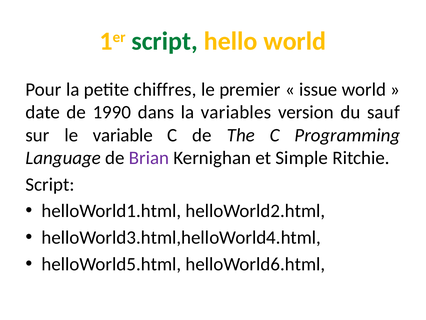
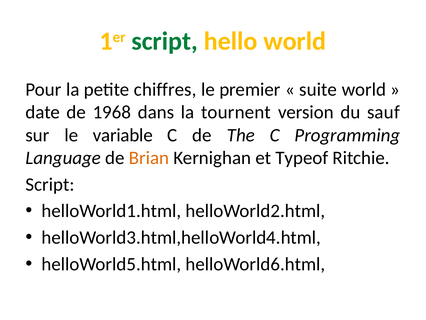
issue: issue -> suite (318, 89)
1990: 1990 -> 1968 (112, 112)
variables: variables -> tournent (236, 112)
Brian colour: purple -> orange (149, 158)
Simple: Simple -> Typeof (302, 158)
